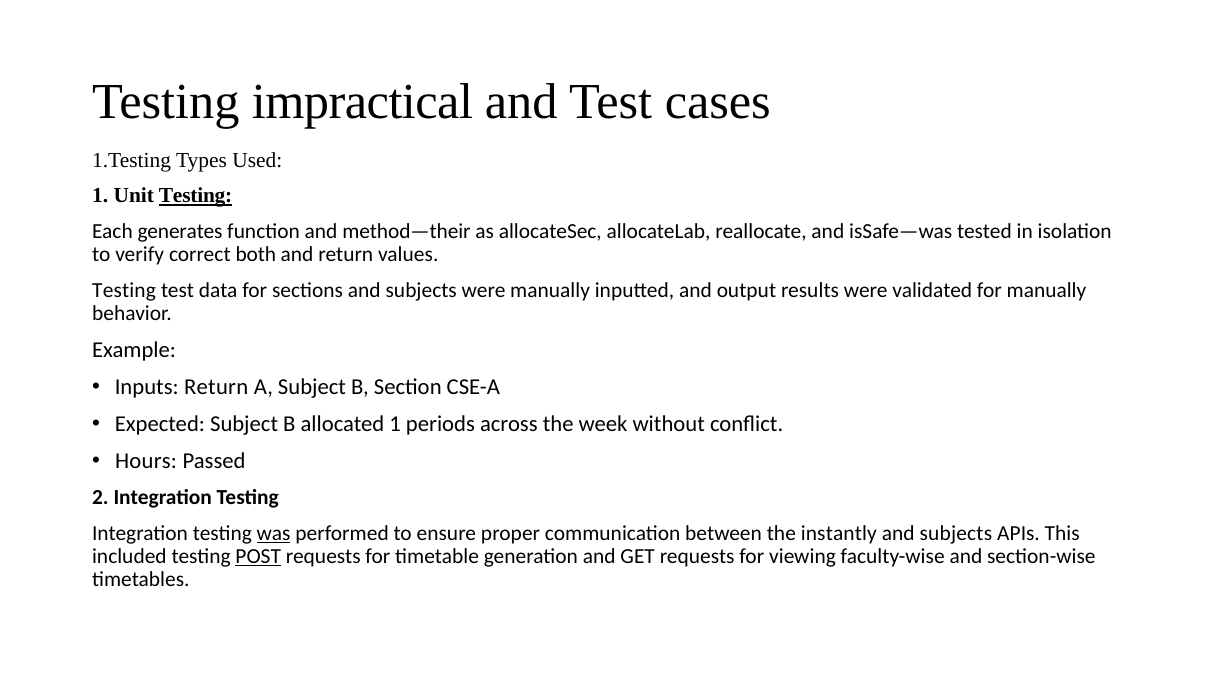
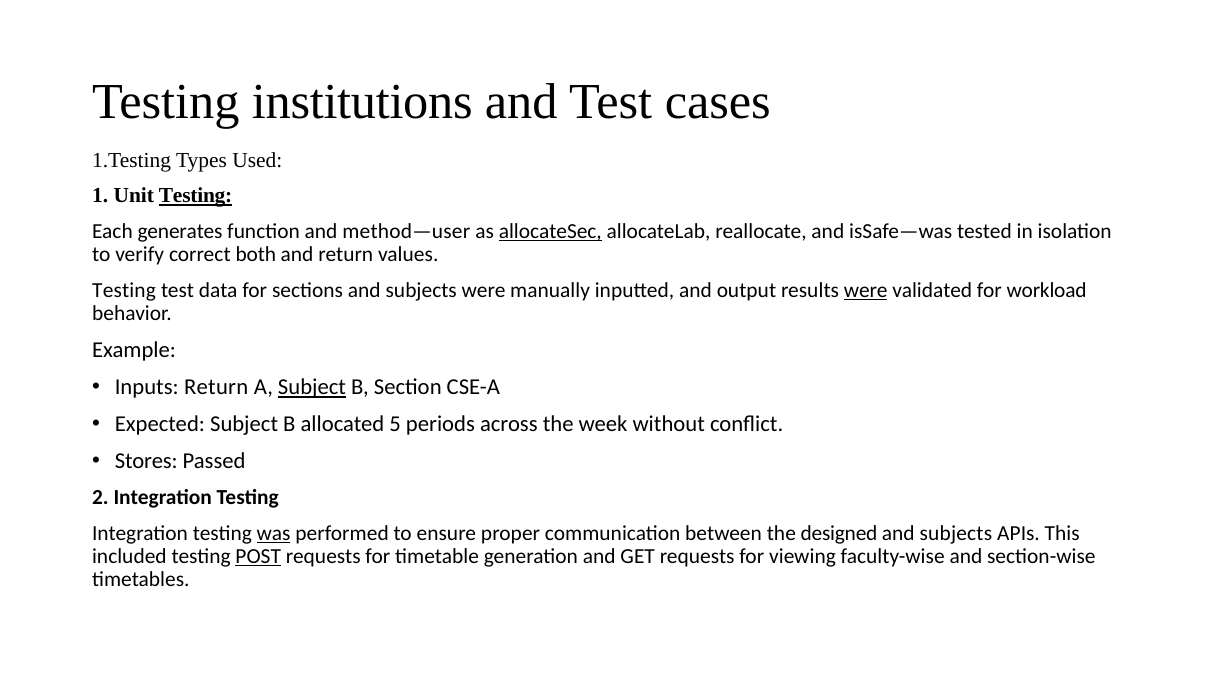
impractical: impractical -> institutions (362, 102)
method—their: method—their -> method—user (406, 232)
allocateSec underline: none -> present (550, 232)
were underline: none -> present (866, 291)
for manually: manually -> workload (1047, 291)
Subject underline: none -> present (312, 387)
allocated 1: 1 -> 5 (395, 424)
Hours: Hours -> Stores (146, 461)
instantly: instantly -> designed (839, 533)
